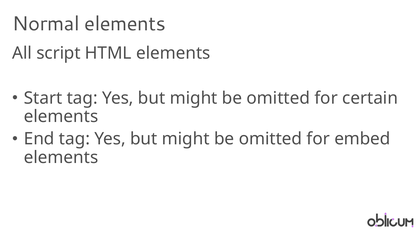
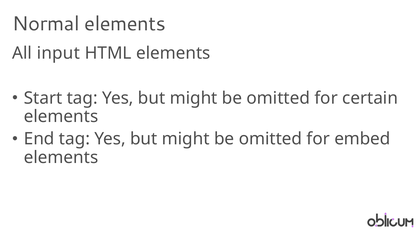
script: script -> input (58, 53)
